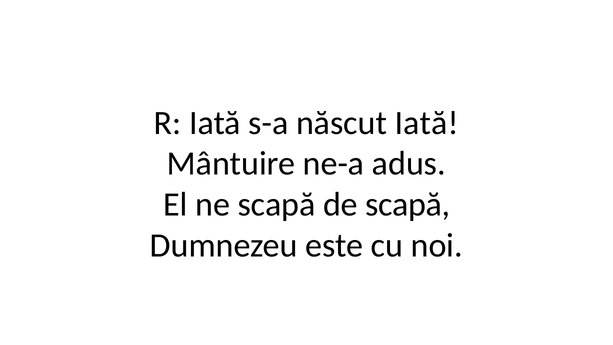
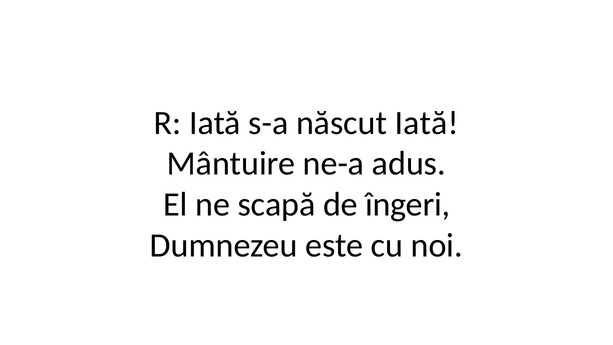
de scapă: scapă -> îngeri (408, 204)
